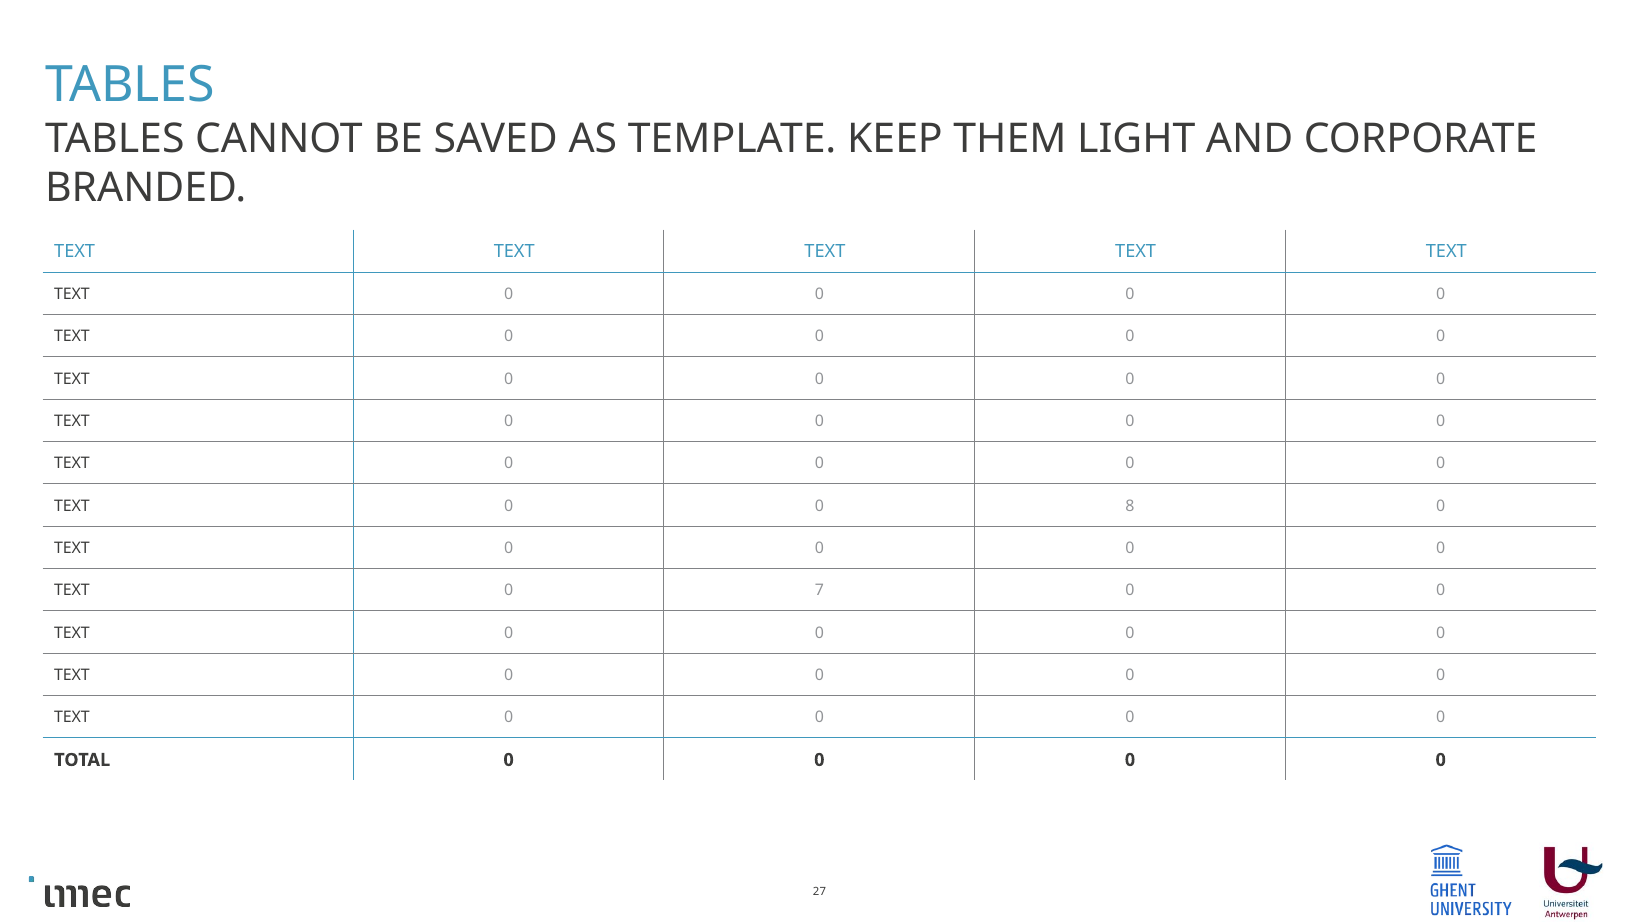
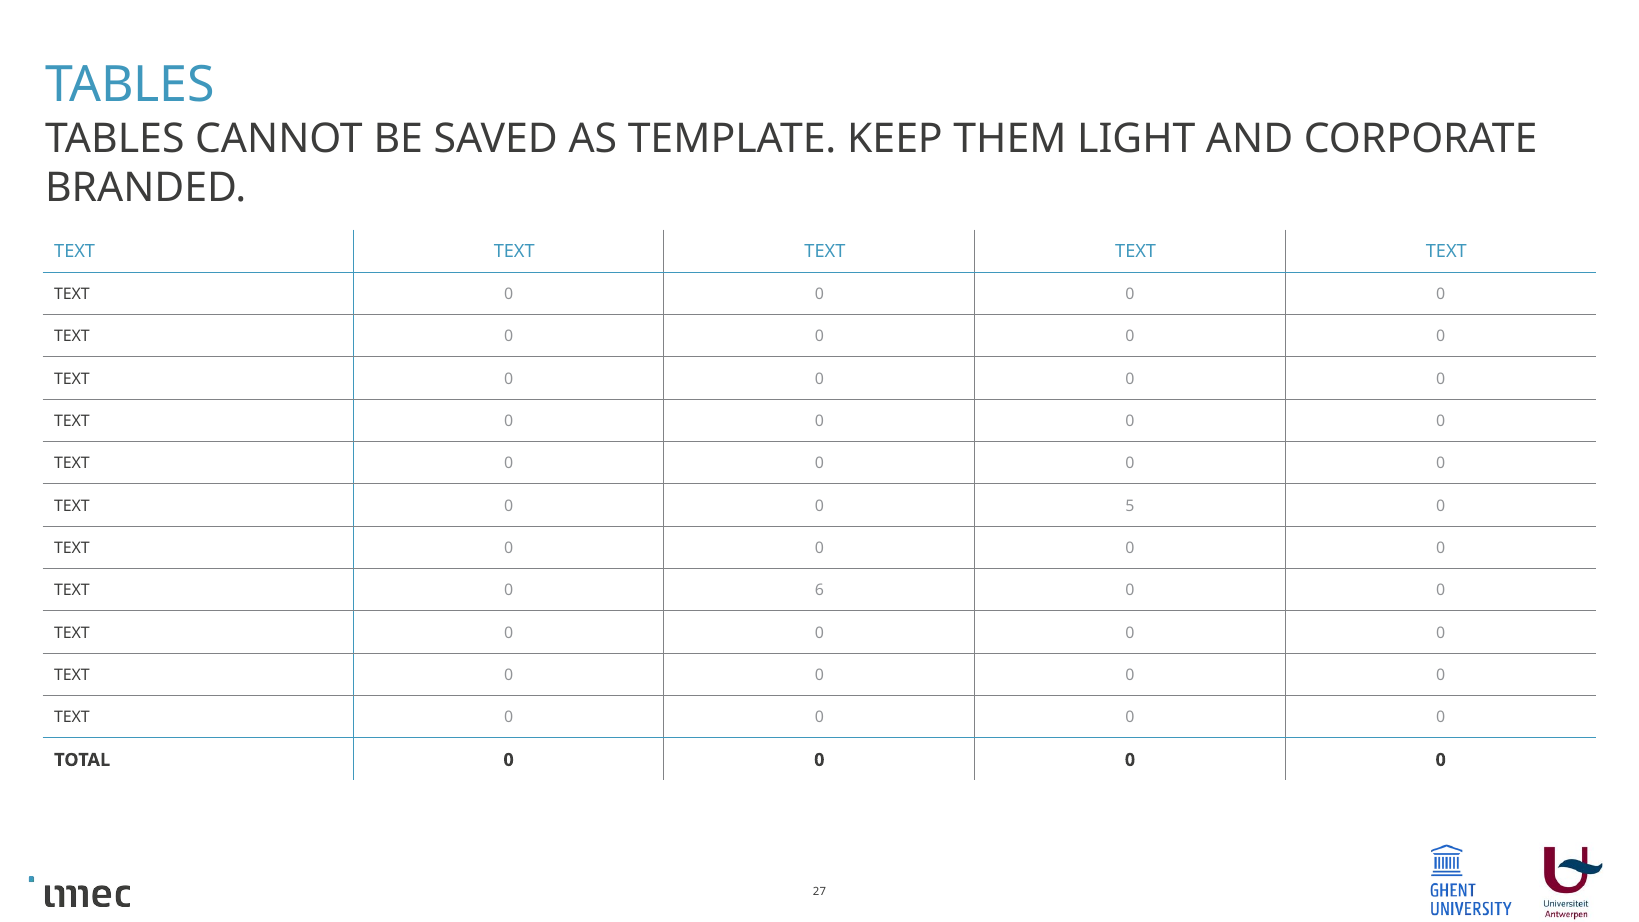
8: 8 -> 5 (1130, 506)
7: 7 -> 6 (819, 590)
